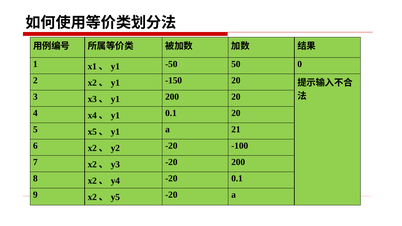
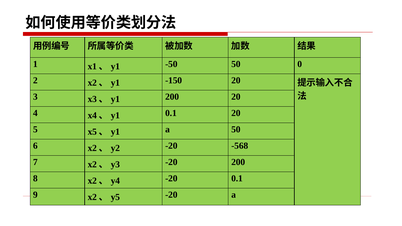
a 21: 21 -> 50 (236, 130)
-100: -100 -> -568 (240, 146)
